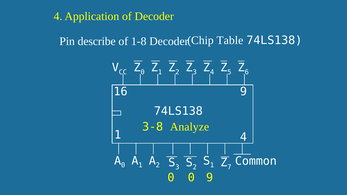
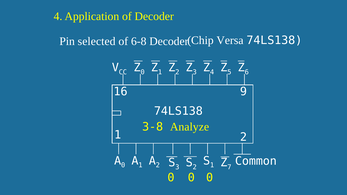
Table: Table -> Versa (230, 40)
describe: describe -> selected (97, 41)
1-8: 1-8 -> 6-8 (139, 41)
1 4: 4 -> 2 (243, 137)
0 0 9: 9 -> 0 (210, 178)
